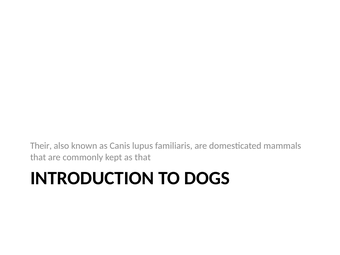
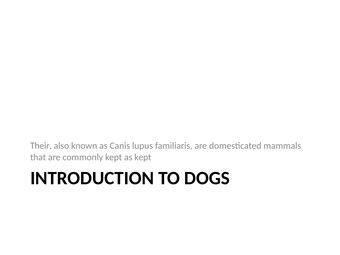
as that: that -> kept (143, 157)
